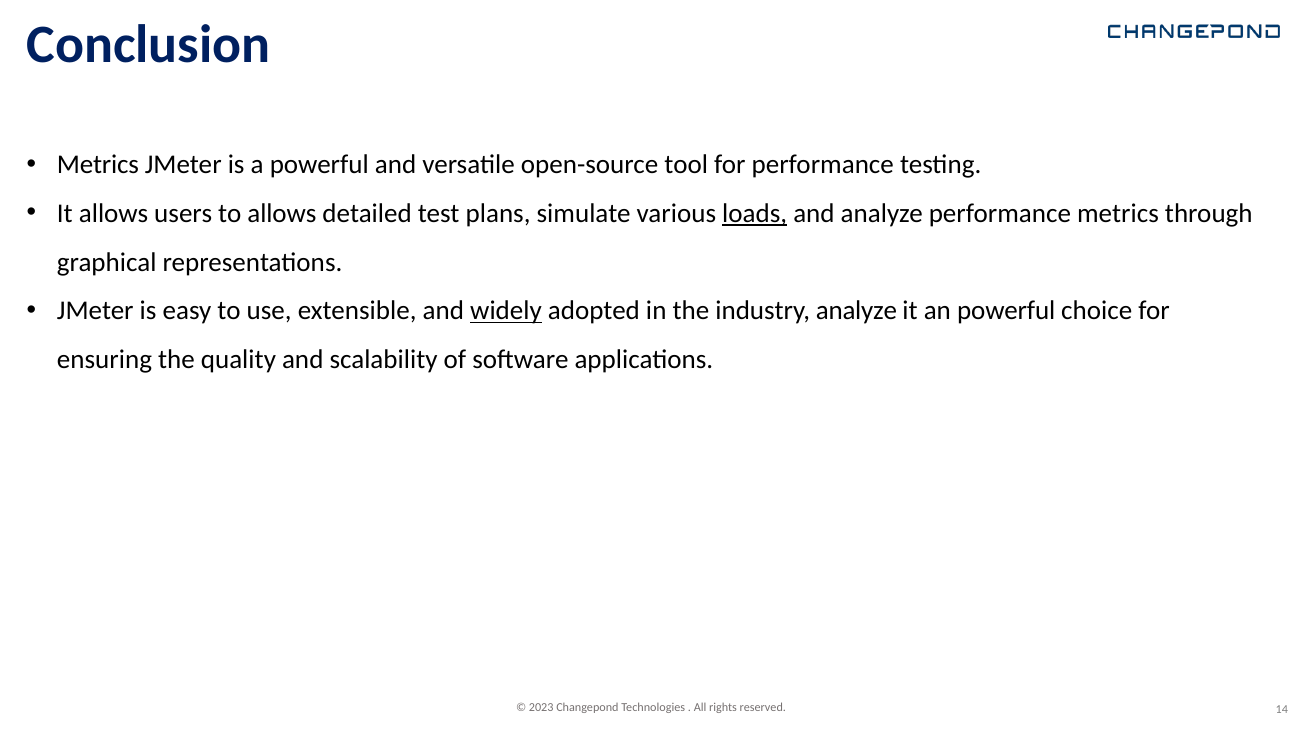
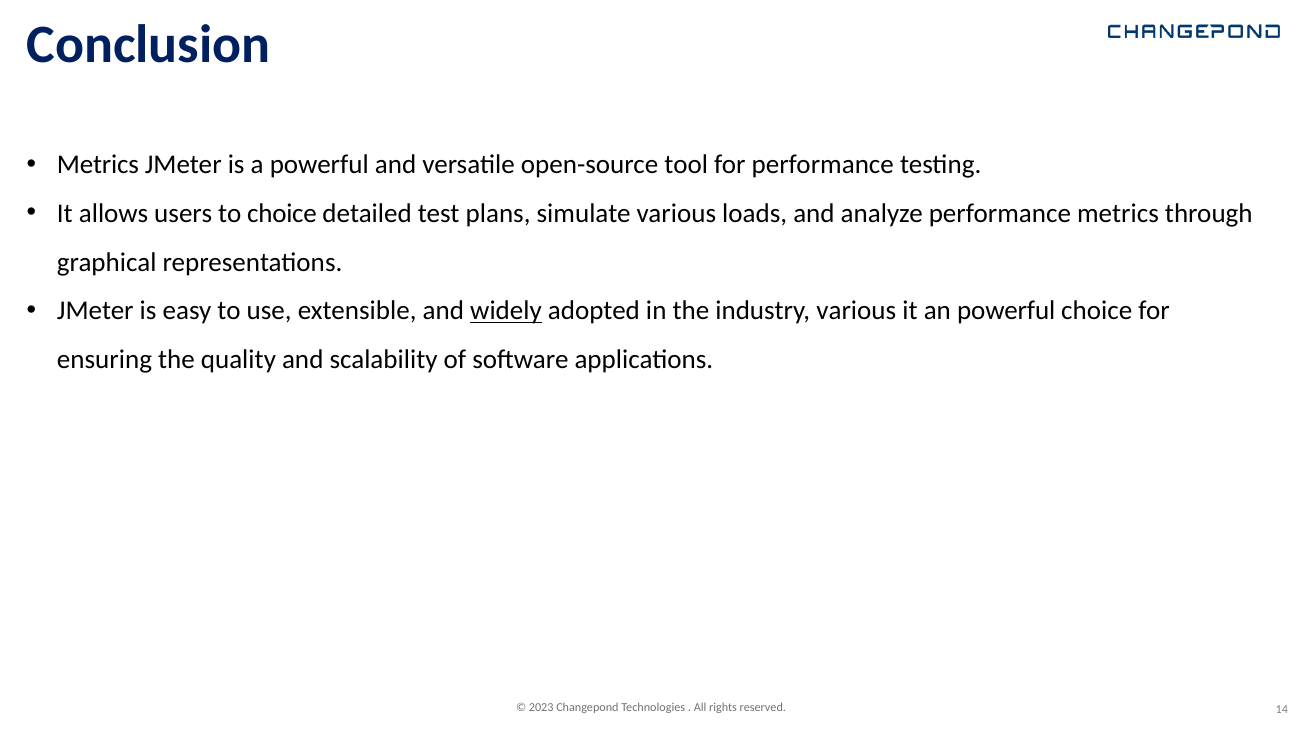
to allows: allows -> choice (282, 214)
loads underline: present -> none (755, 214)
industry analyze: analyze -> various (856, 311)
